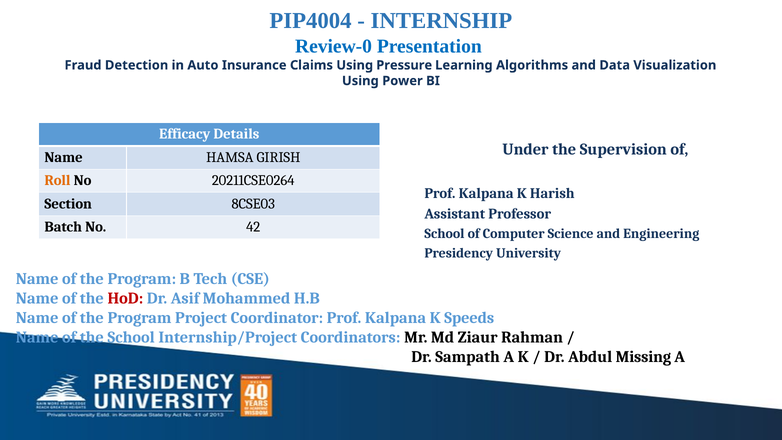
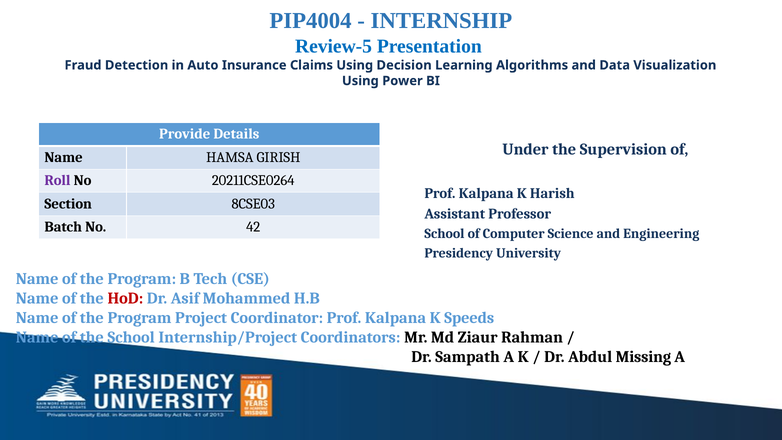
Review-0: Review-0 -> Review-5 (334, 46)
Pressure: Pressure -> Decision (404, 65)
Efficacy: Efficacy -> Provide (185, 134)
Roll colour: orange -> purple (57, 180)
